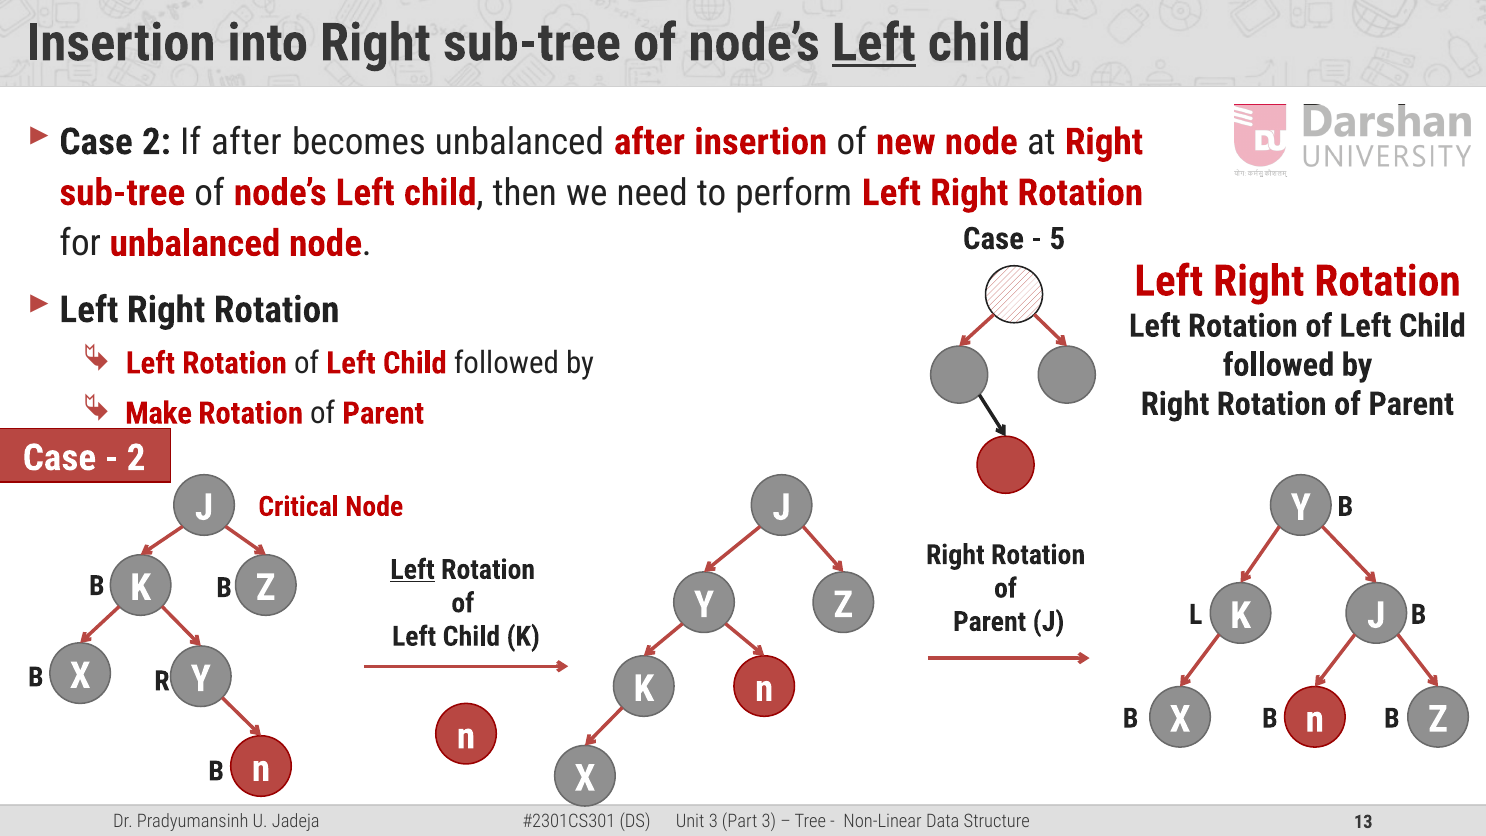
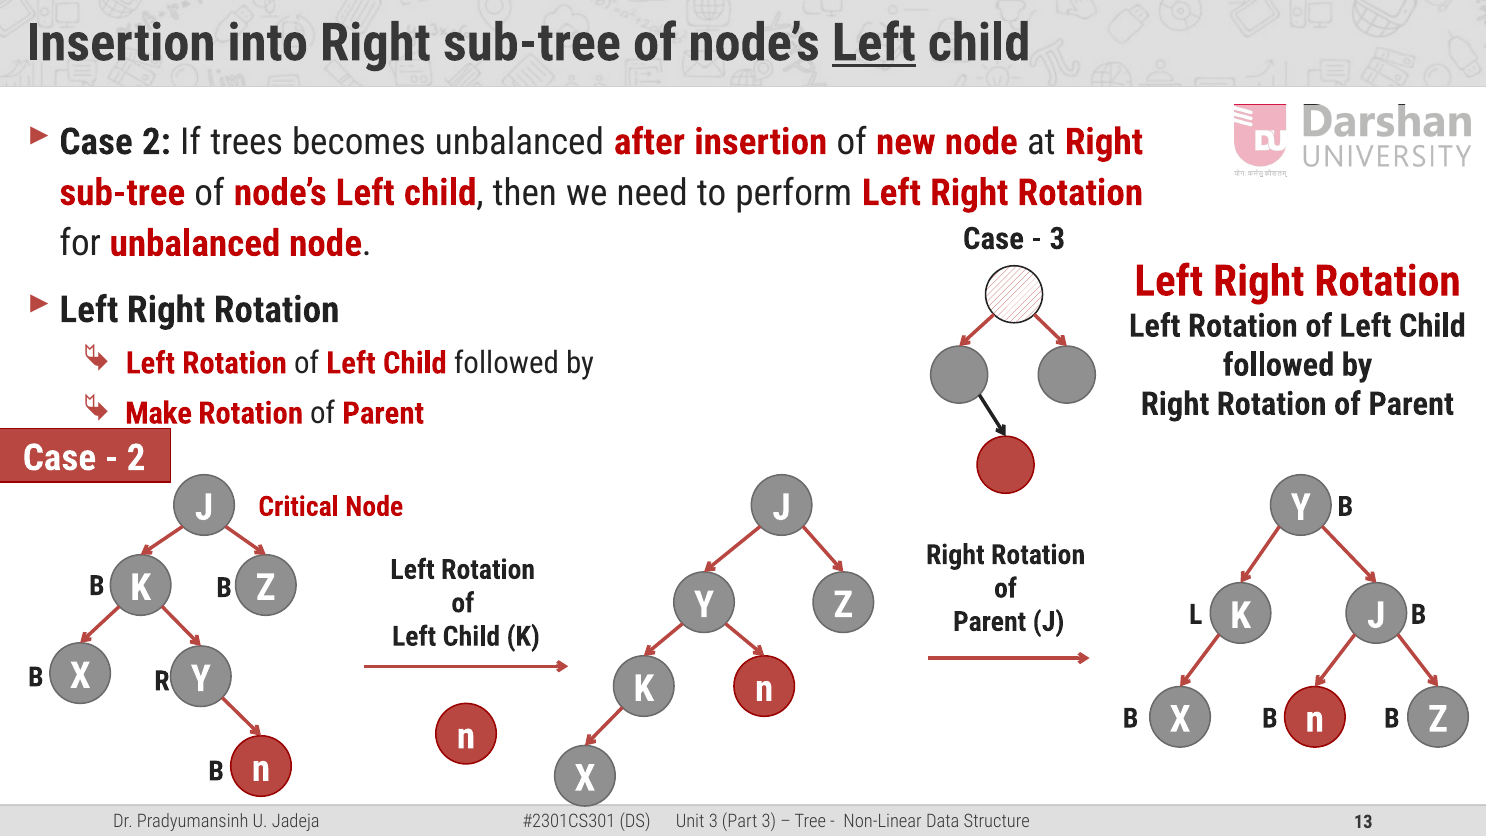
If after: after -> trees (247, 142)
5: 5 -> 3 (1057, 239)
Left underline: present -> none (413, 570)
